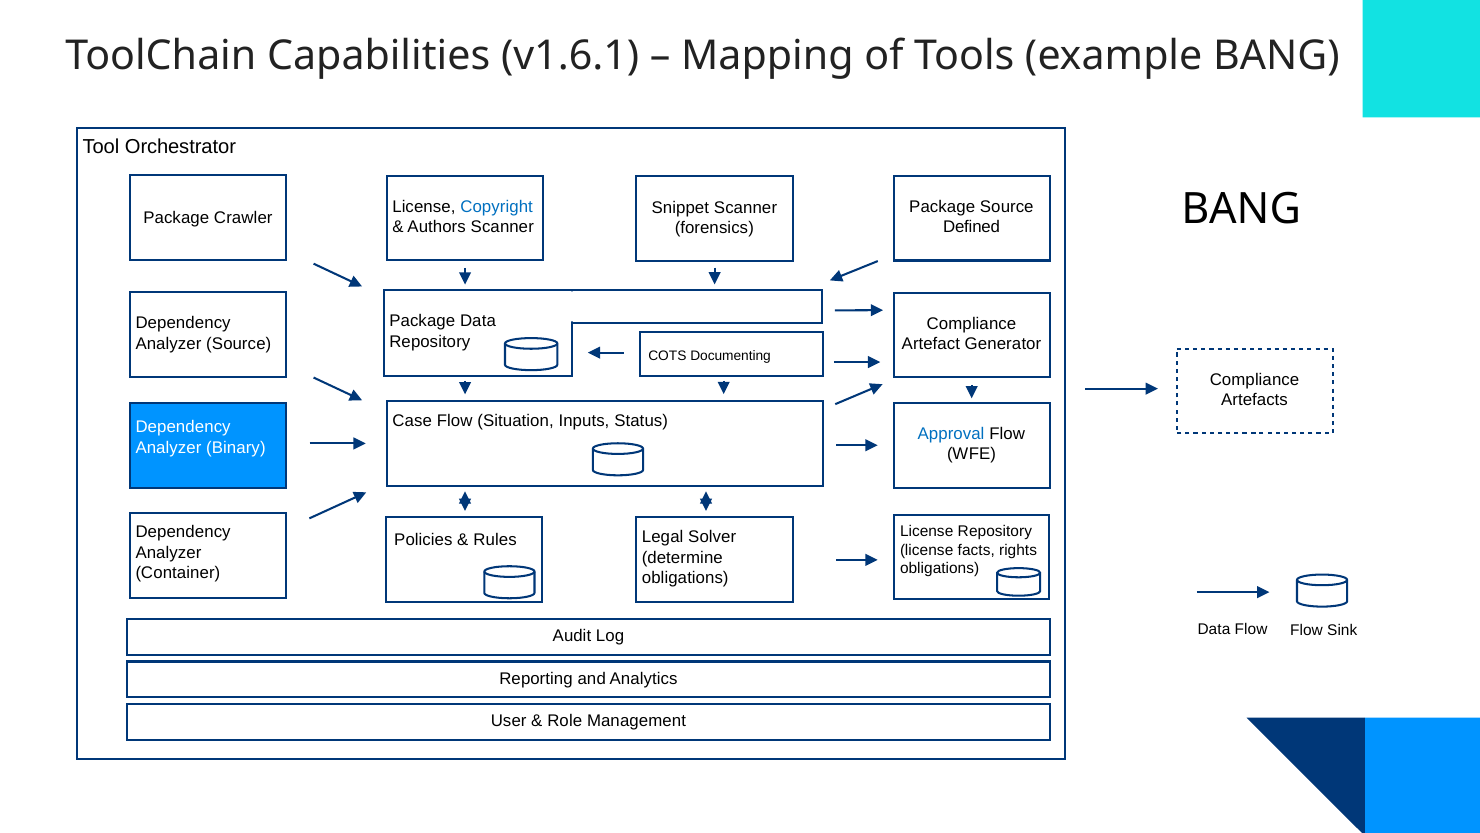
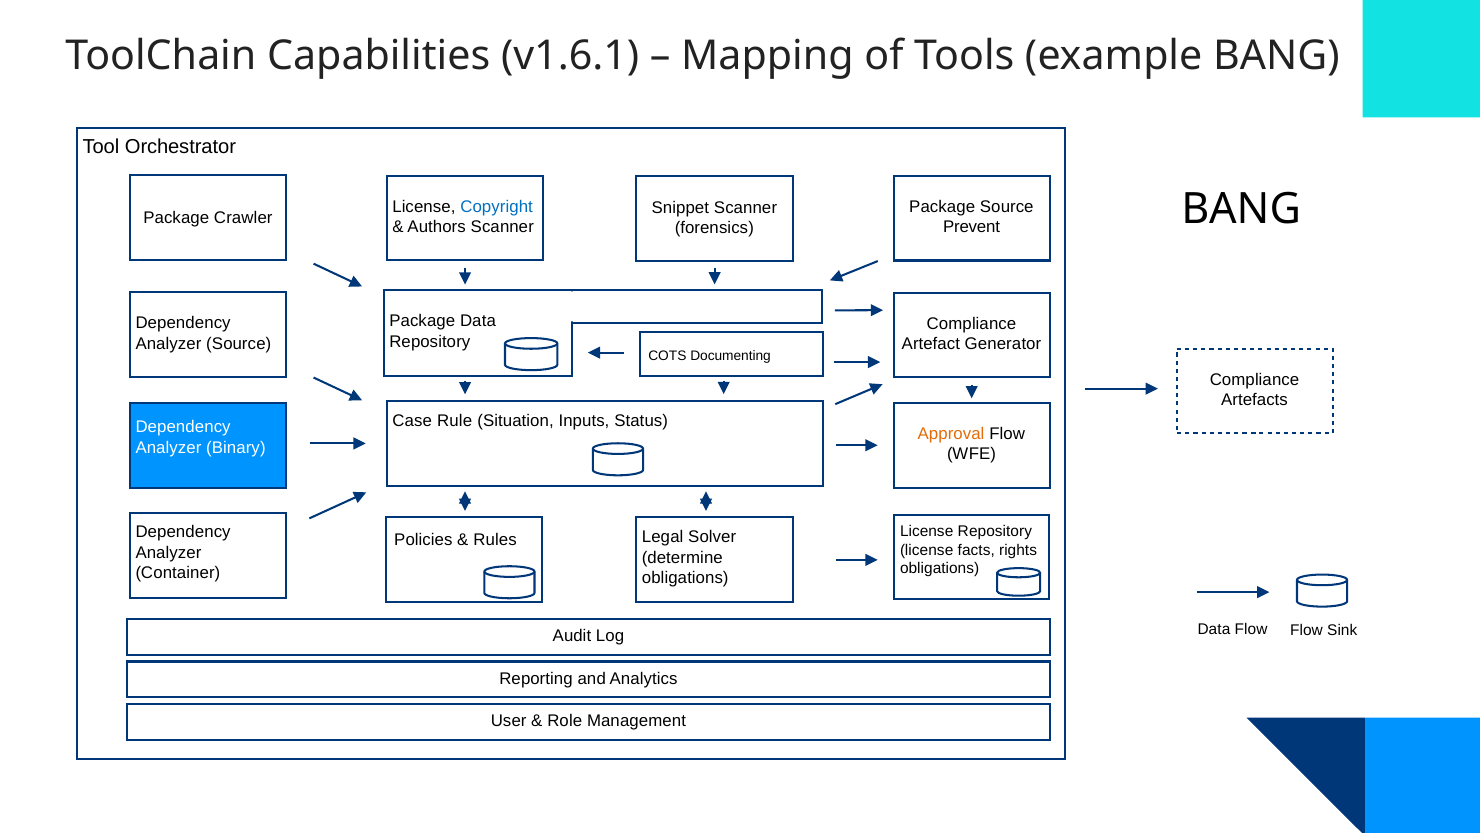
Defined: Defined -> Prevent (972, 227)
Case Flow: Flow -> Rule (455, 420)
Approval colour: blue -> orange (951, 434)
